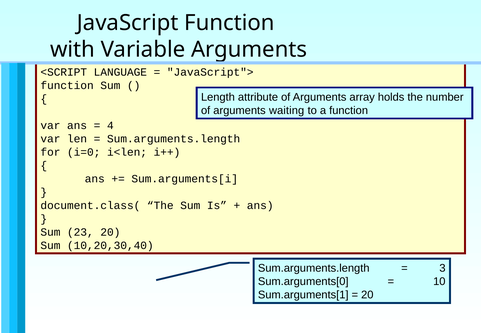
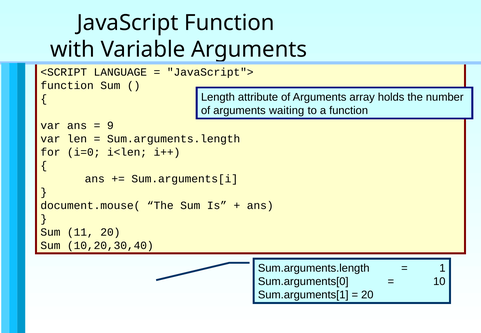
4: 4 -> 9 (110, 125)
document.class(: document.class( -> document.mouse( (90, 205)
23: 23 -> 11 (80, 232)
3: 3 -> 1 (442, 268)
